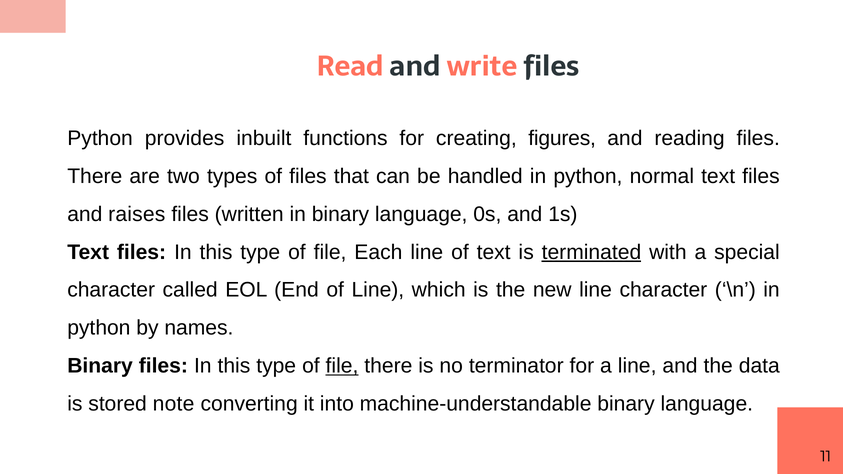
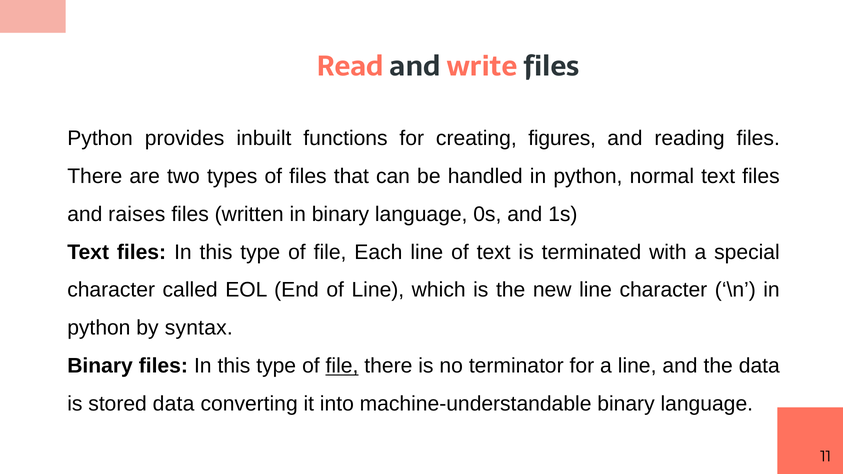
terminated underline: present -> none (591, 252)
names: names -> syntax (199, 328)
stored note: note -> data (174, 404)
